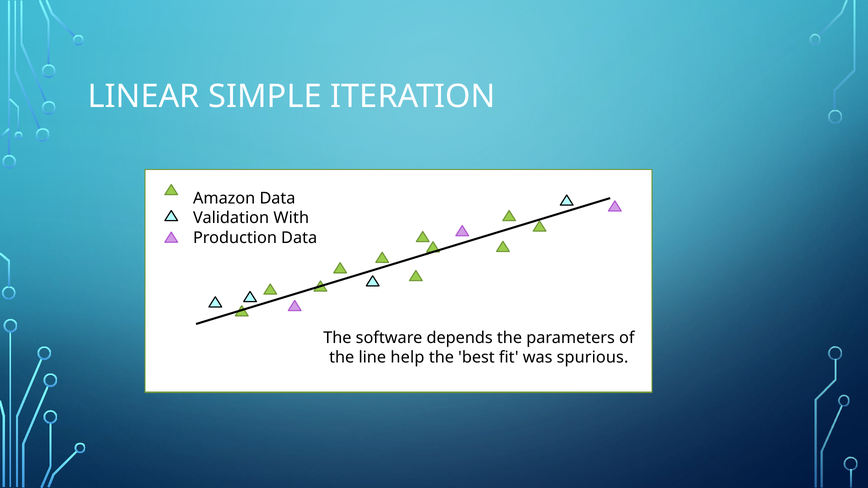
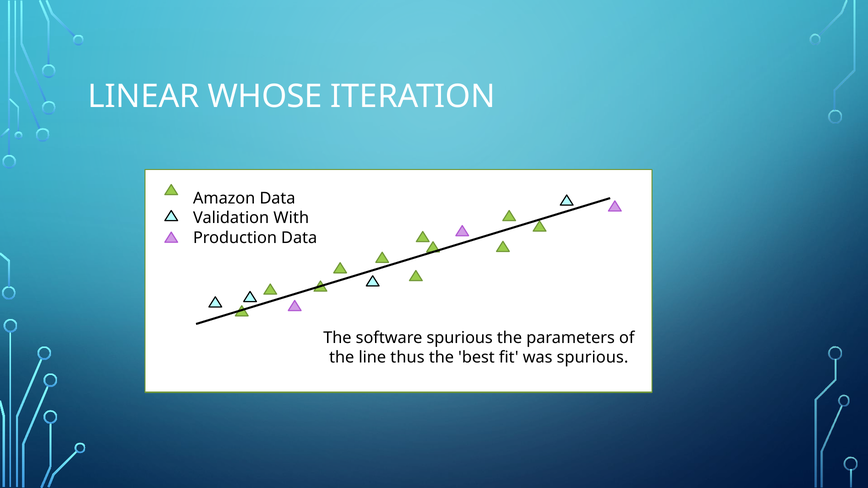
SIMPLE: SIMPLE -> WHOSE (265, 96)
software depends: depends -> spurious (460, 338)
help: help -> thus (407, 358)
